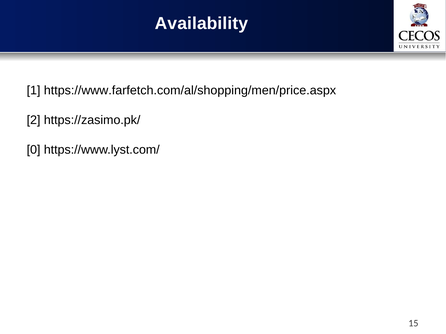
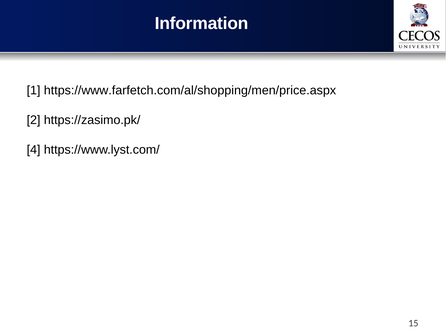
Availability: Availability -> Information (202, 24)
0: 0 -> 4 (34, 150)
